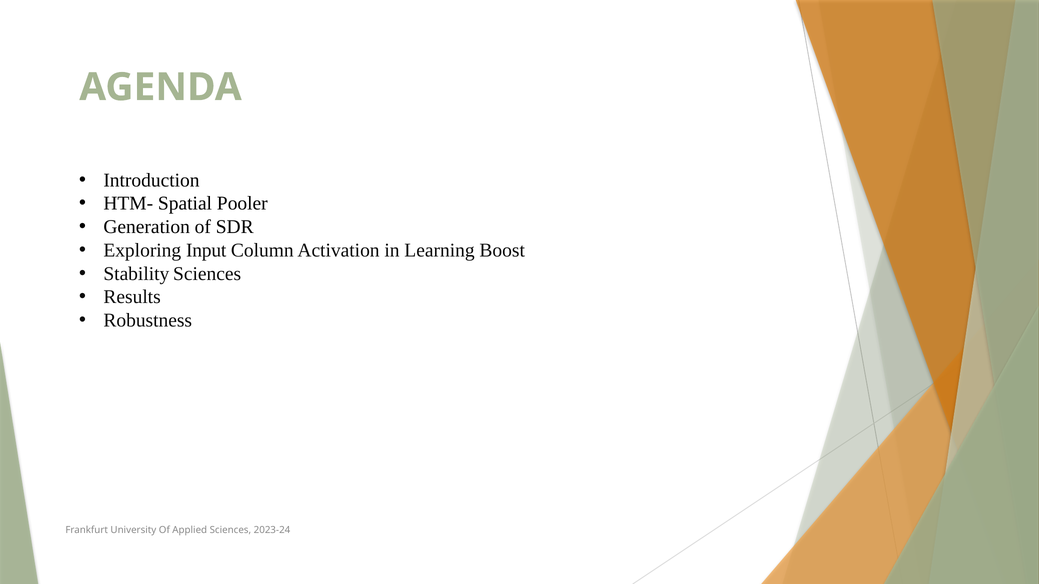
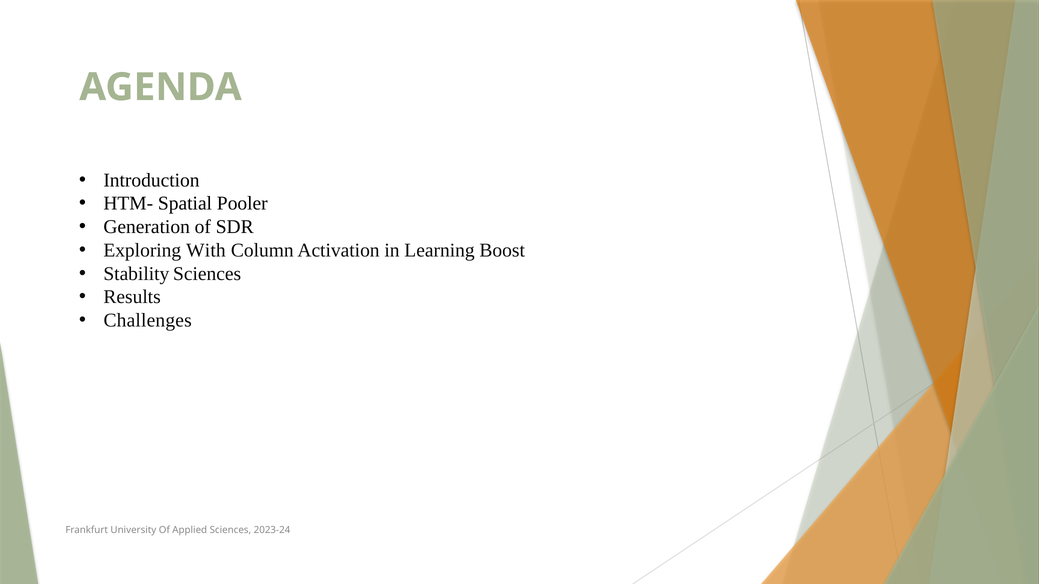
Input: Input -> With (206, 250)
Robustness: Robustness -> Challenges (148, 321)
